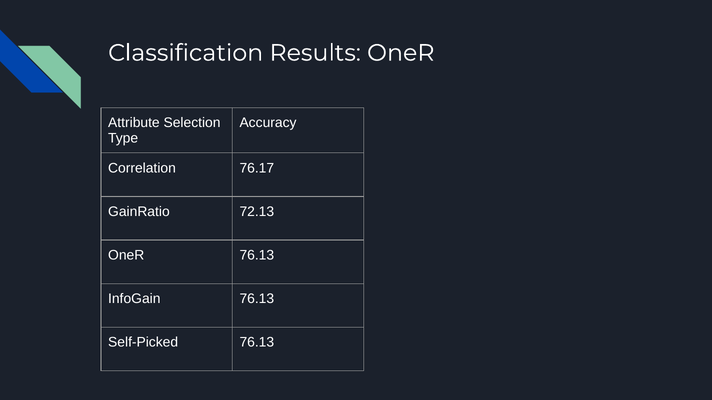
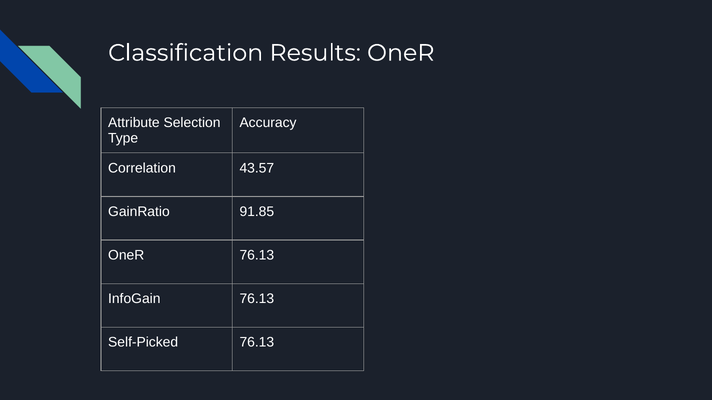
76.17: 76.17 -> 43.57 (257, 168)
72.13: 72.13 -> 91.85 (257, 212)
